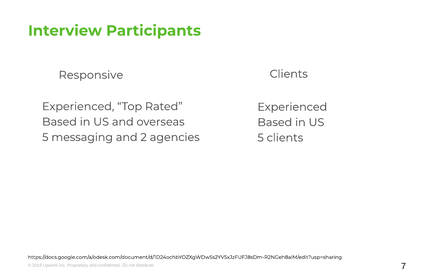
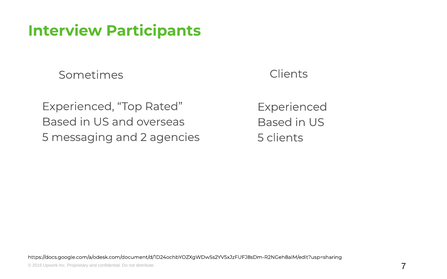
Responsive: Responsive -> Sometimes (91, 75)
